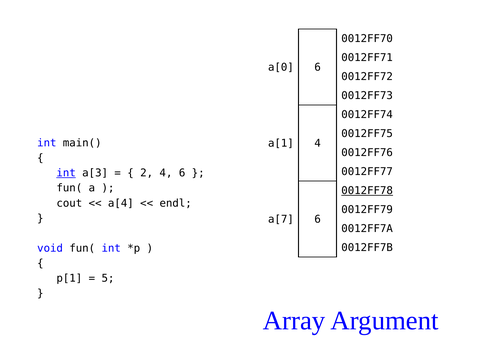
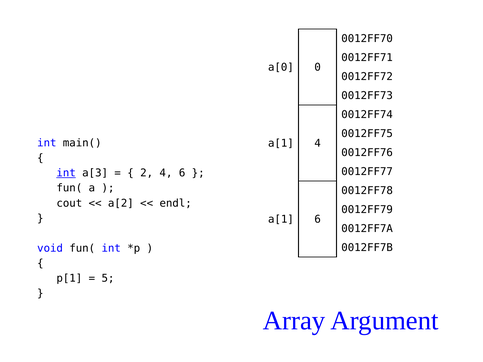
a[0 6: 6 -> 0 (318, 67)
0012FF78 underline: present -> none (367, 191)
a[4: a[4 -> a[2 (121, 203)
a[7: a[7 -> a[1 (281, 219)
